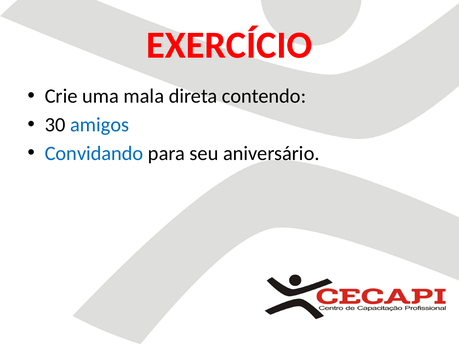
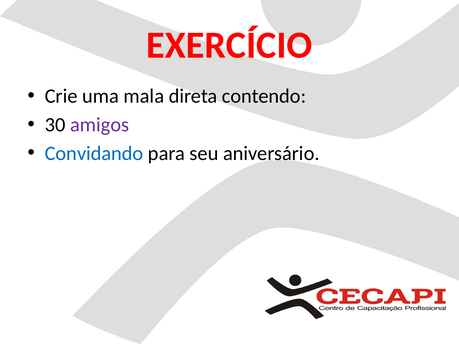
amigos colour: blue -> purple (100, 125)
